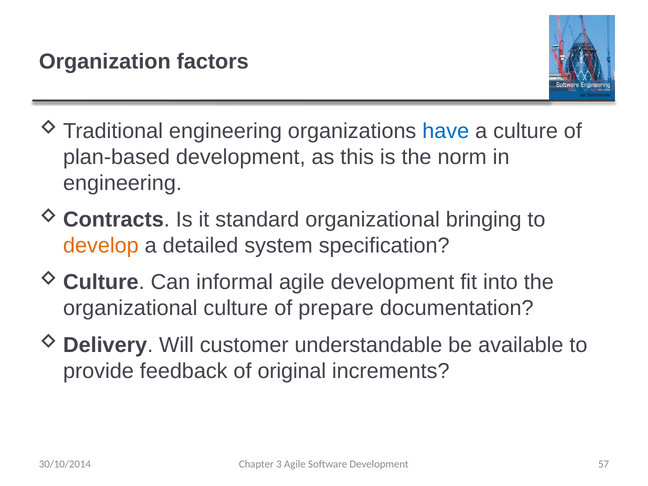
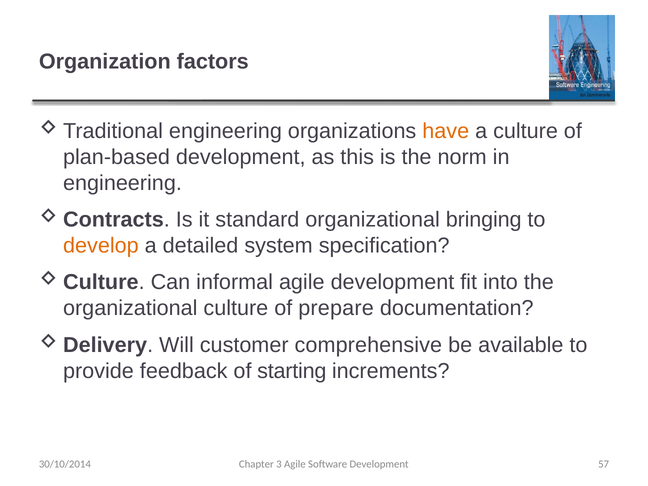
have colour: blue -> orange (446, 131)
understandable: understandable -> comprehensive (368, 345)
original: original -> starting (292, 371)
